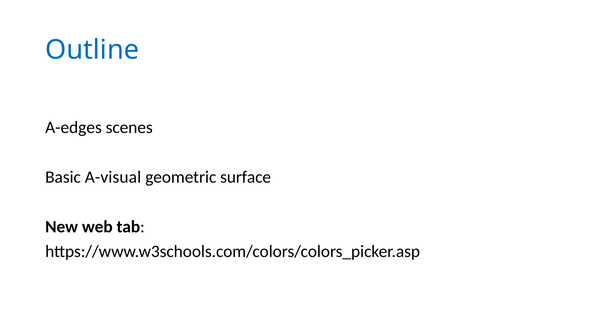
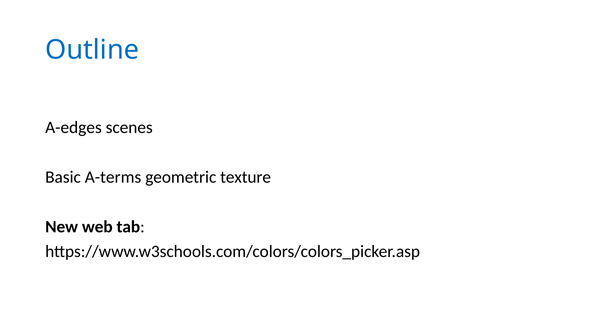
A-visual: A-visual -> A-terms (113, 177)
surface: surface -> texture (246, 177)
